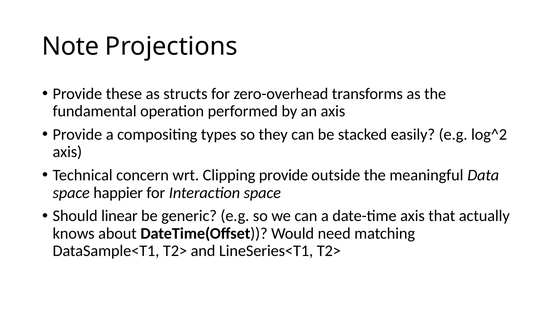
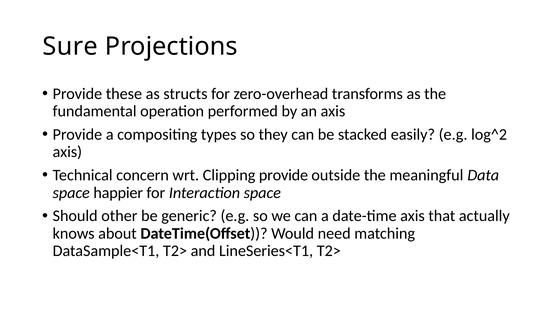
Note: Note -> Sure (70, 47)
linear: linear -> other (119, 216)
